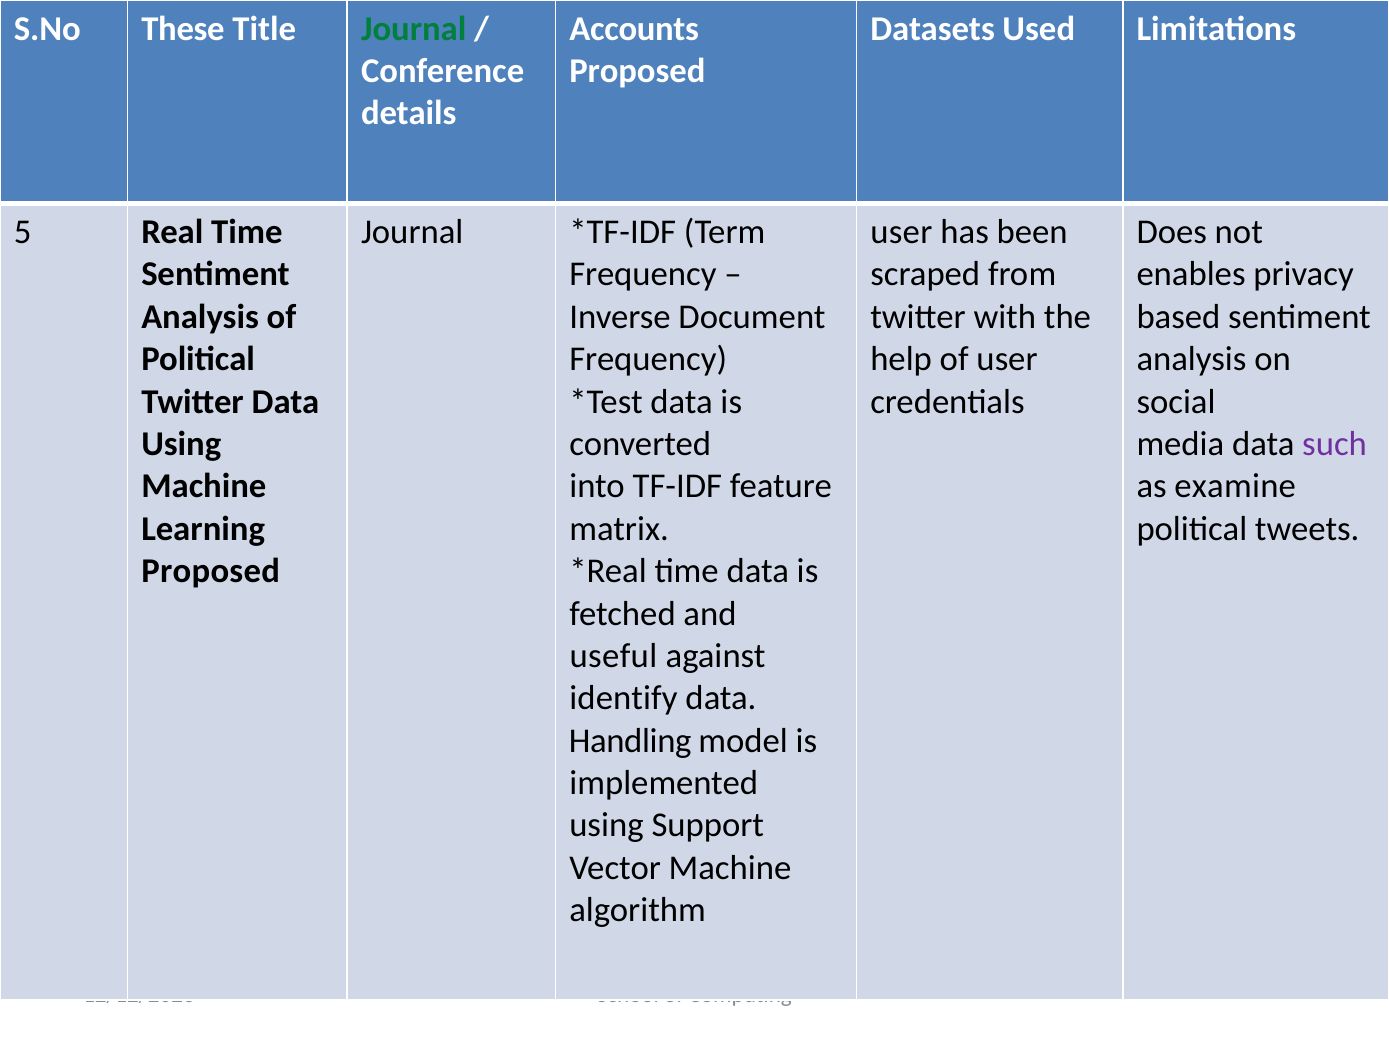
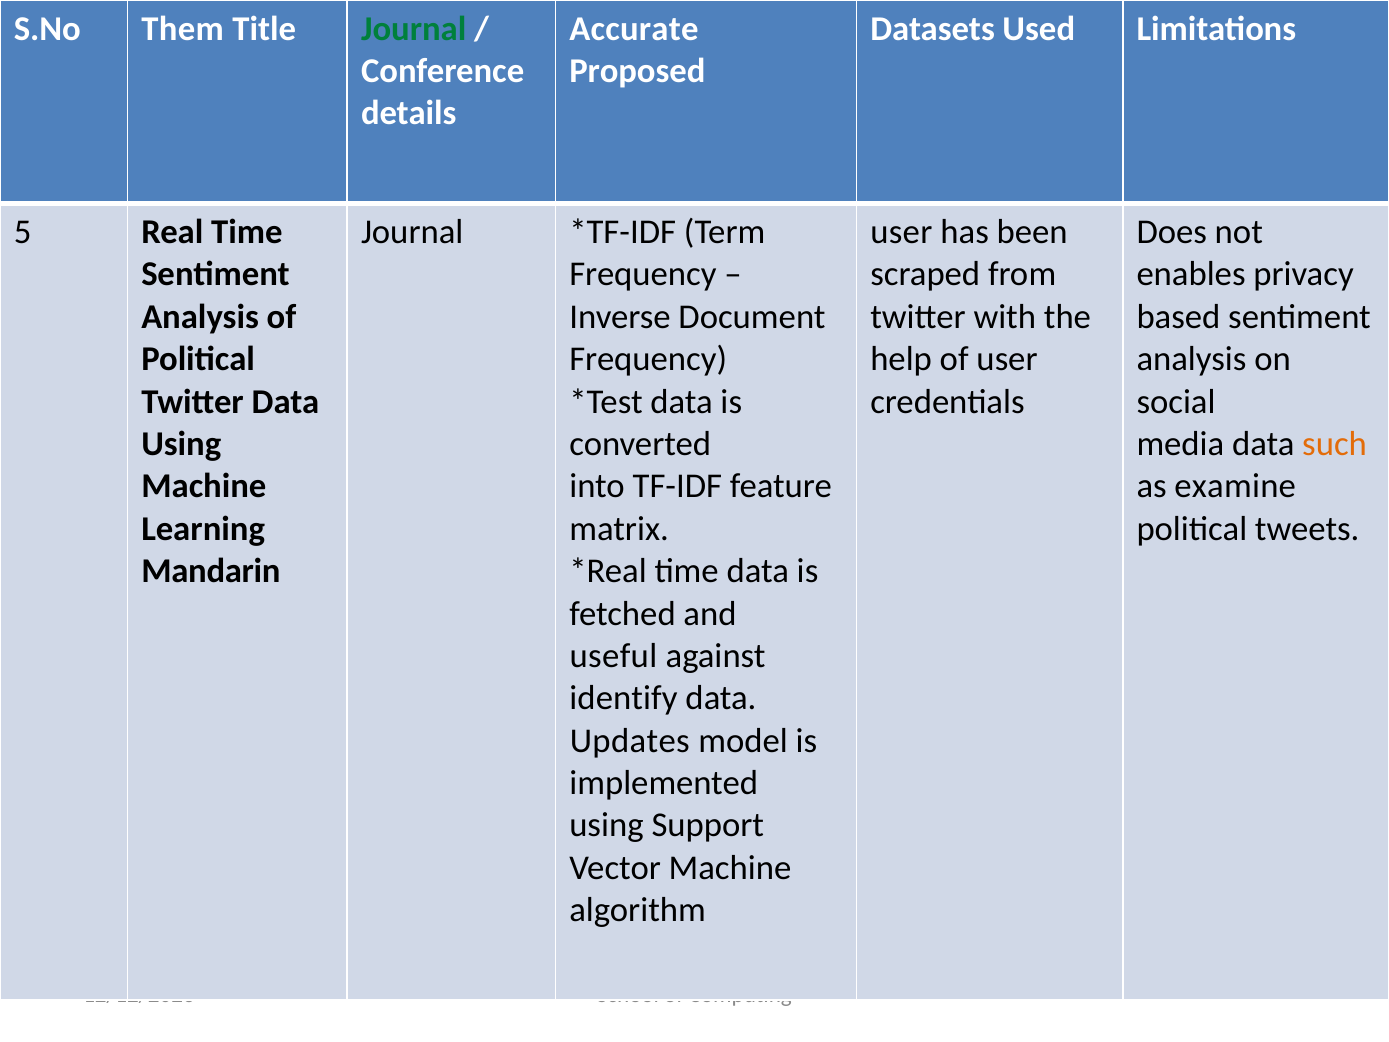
These: These -> Them (183, 29)
Accounts: Accounts -> Accurate (634, 29)
such colour: purple -> orange (1335, 444)
Proposed: Proposed -> Mandarin (211, 571)
Handling: Handling -> Updates (630, 741)
